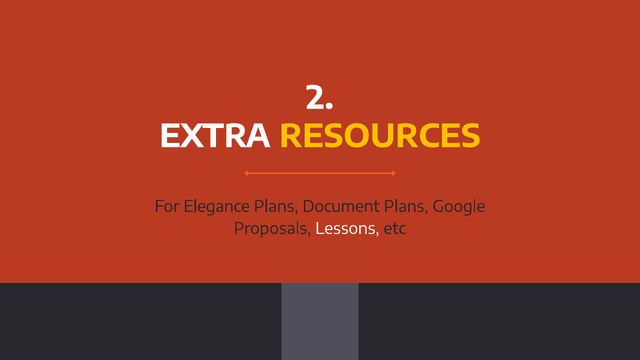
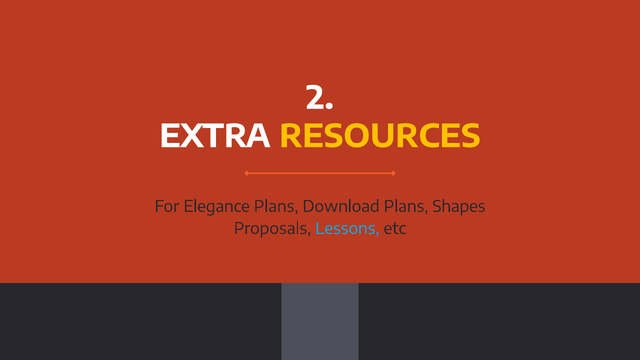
Document: Document -> Download (341, 207)
Google: Google -> Shapes (459, 207)
Lessons colour: white -> light blue (347, 229)
